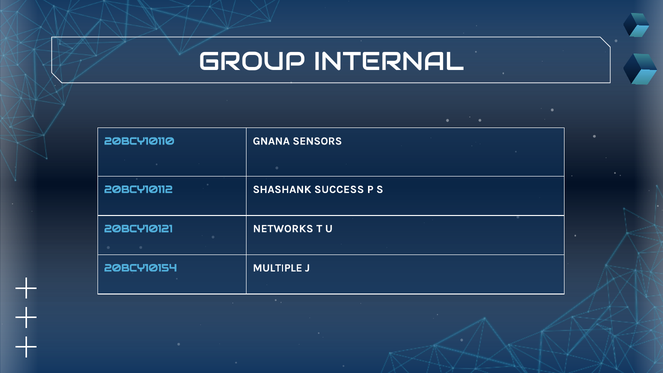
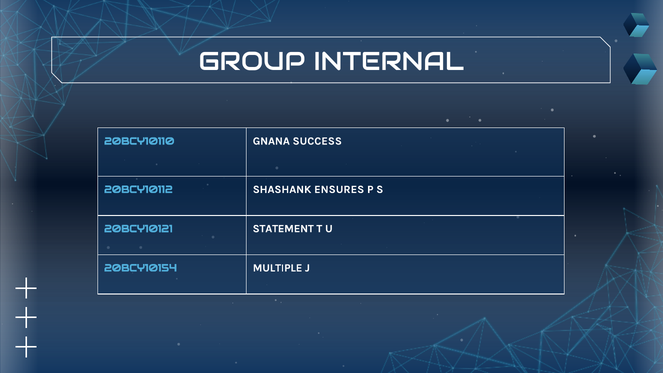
SENSORS: SENSORS -> SUCCESS (317, 141)
SUCCESS: SUCCESS -> ENSURES (339, 189)
NETWORKS: NETWORKS -> STATEMENT (283, 229)
